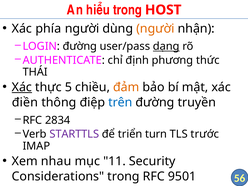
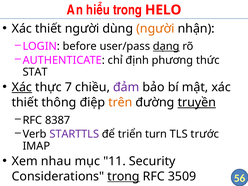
HOST: HOST -> HELO (163, 10)
phía: phía -> thiết (48, 29)
LOGIN đường: đường -> before (80, 46)
THÁI: THÁI -> STAT (35, 72)
5: 5 -> 7 (68, 87)
đảm colour: orange -> purple (126, 87)
điền: điền -> thiết (25, 102)
trên colour: blue -> orange (120, 102)
truyền underline: none -> present (197, 102)
2834: 2834 -> 8387 (58, 120)
trong underline: none -> present (123, 176)
9501: 9501 -> 3509 (182, 176)
